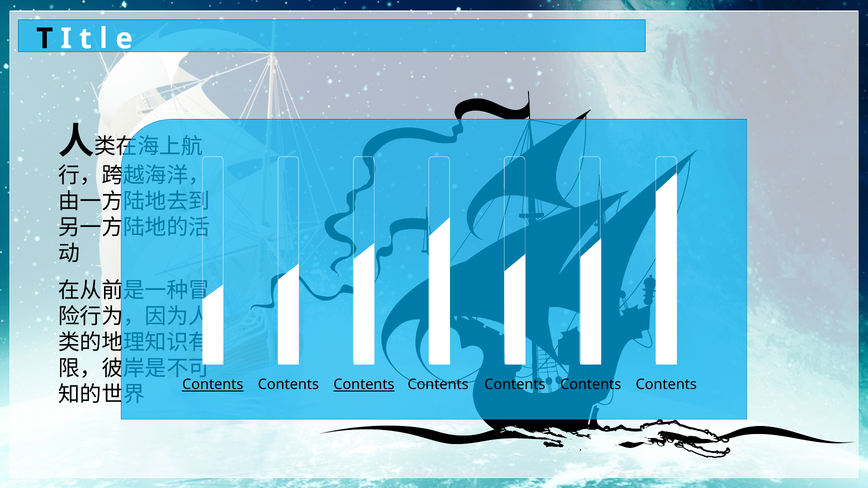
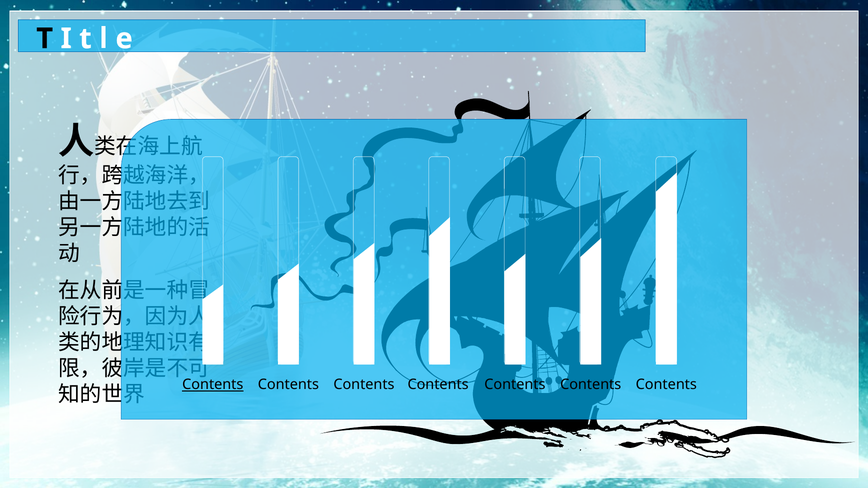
Contents underline: present -> none (364, 385)
